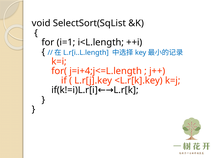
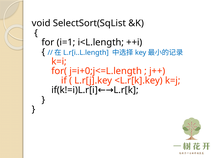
j=i+4;j<=L.length: j=i+4;j<=L.length -> j=i+0;j<=L.length (106, 71)
